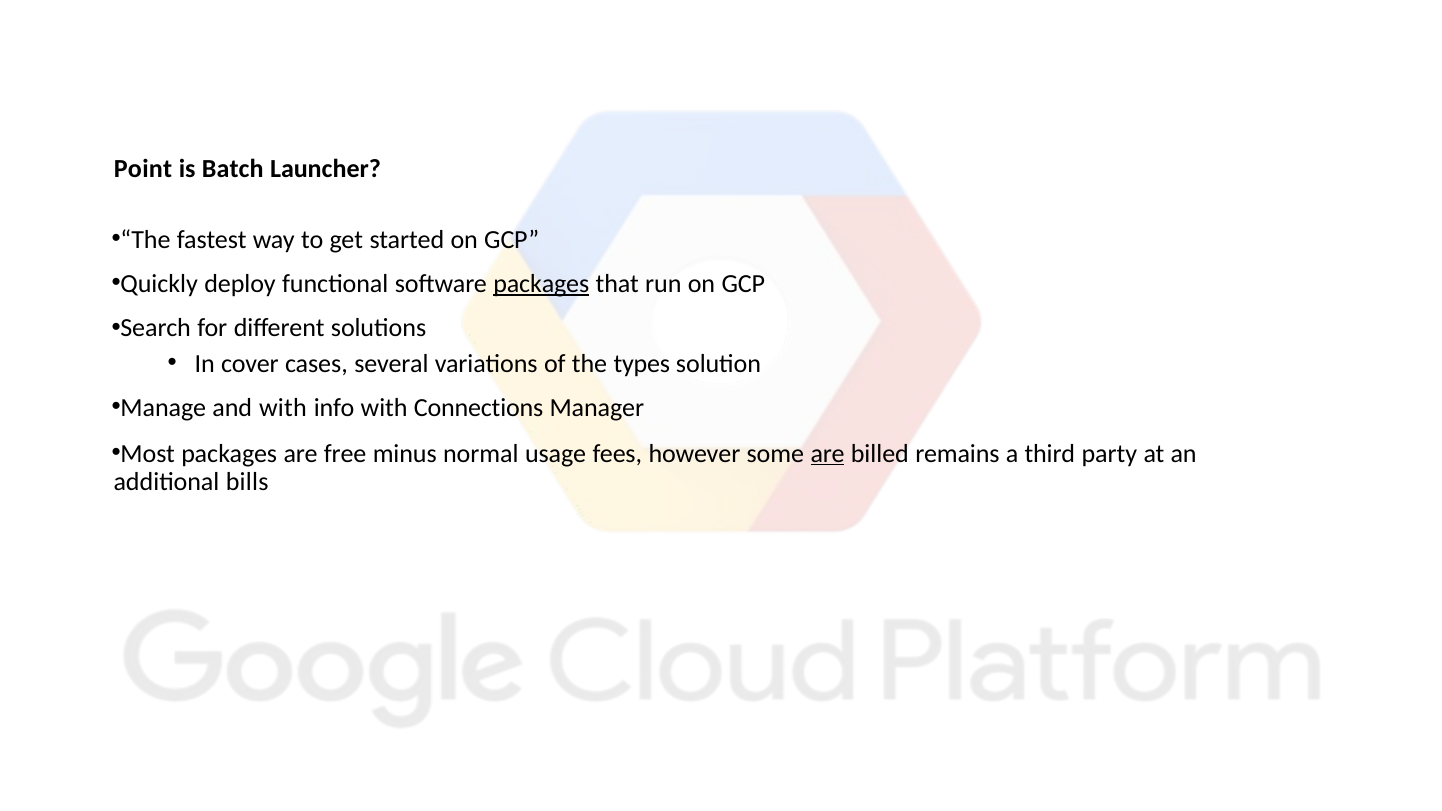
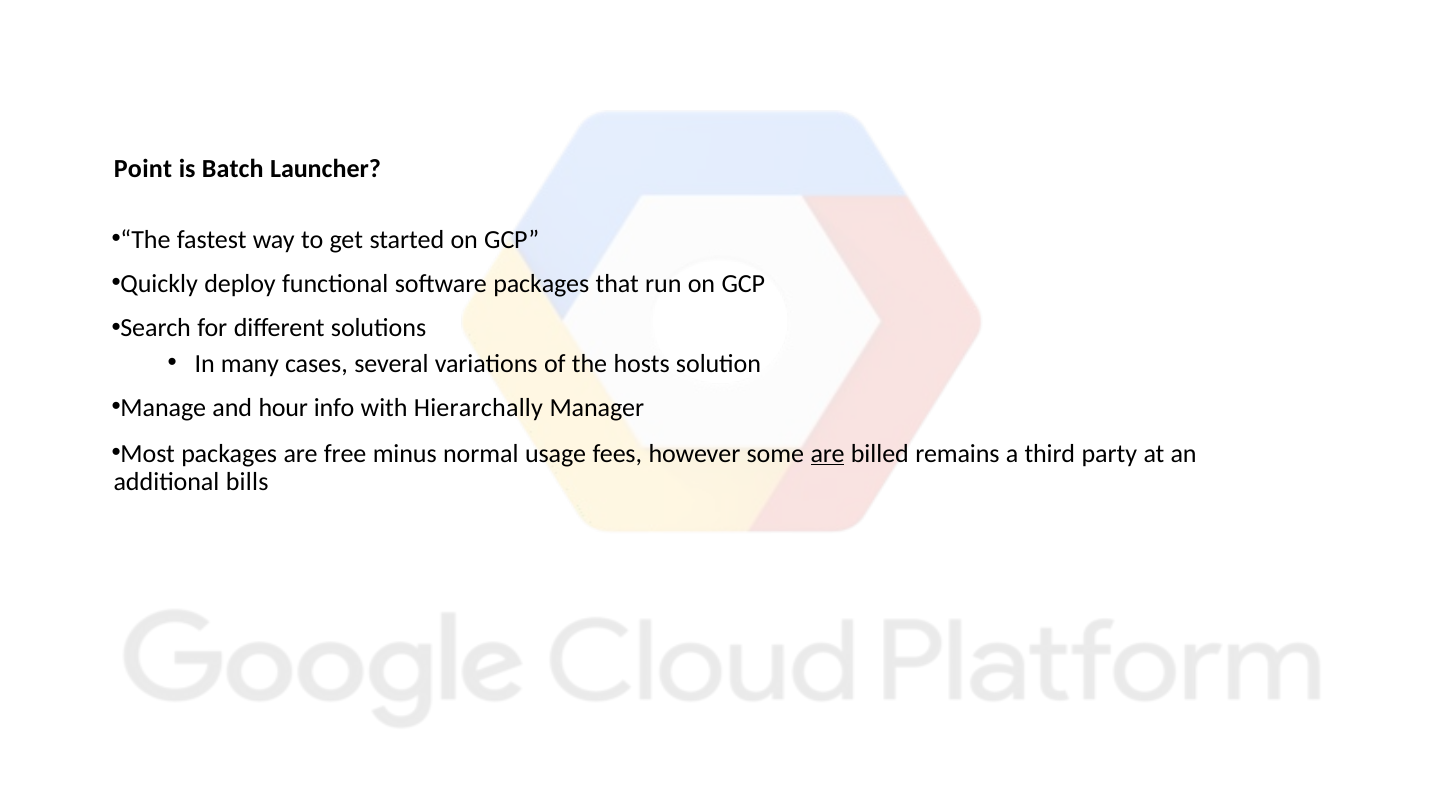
packages underline: present -> none (541, 284)
cover: cover -> many (250, 364)
types: types -> hosts (642, 364)
and with: with -> hour (283, 408)
Connections: Connections -> Hierarchally (478, 408)
